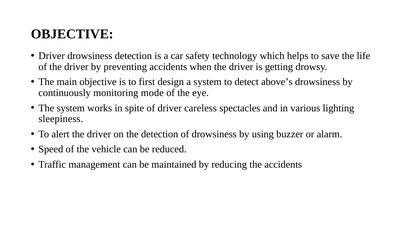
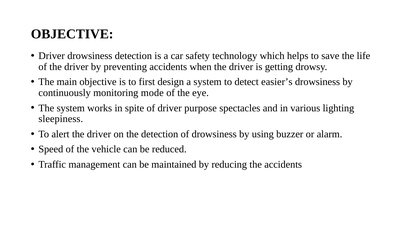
above’s: above’s -> easier’s (277, 82)
careless: careless -> purpose (201, 108)
